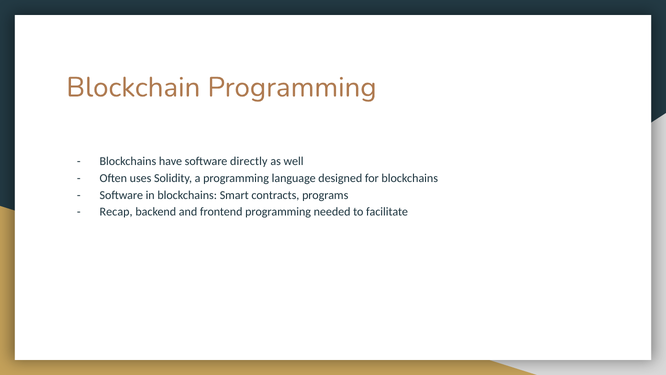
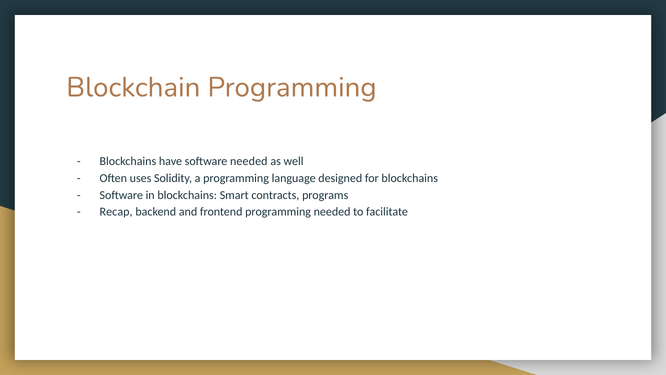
software directly: directly -> needed (249, 161)
